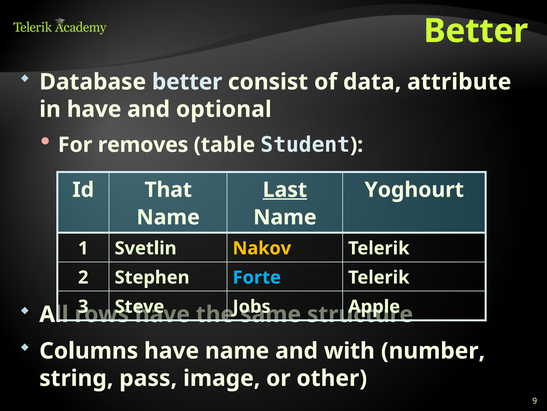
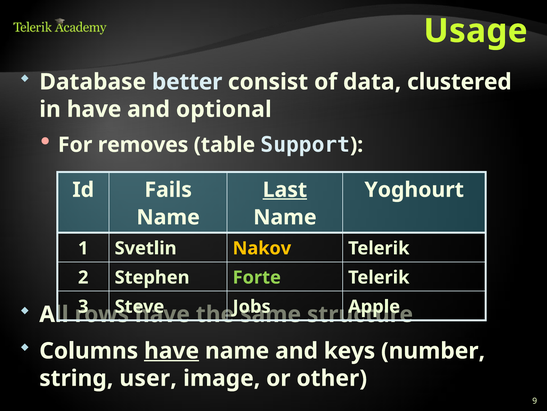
Better: Better -> Usage (476, 31)
attribute: attribute -> clustered (459, 82)
Student: Student -> Support (305, 145)
That: That -> Fails (168, 190)
Forte colour: light blue -> light green (257, 277)
have underline: none -> present (172, 350)
with: with -> keys (349, 350)
pass: pass -> user (148, 378)
